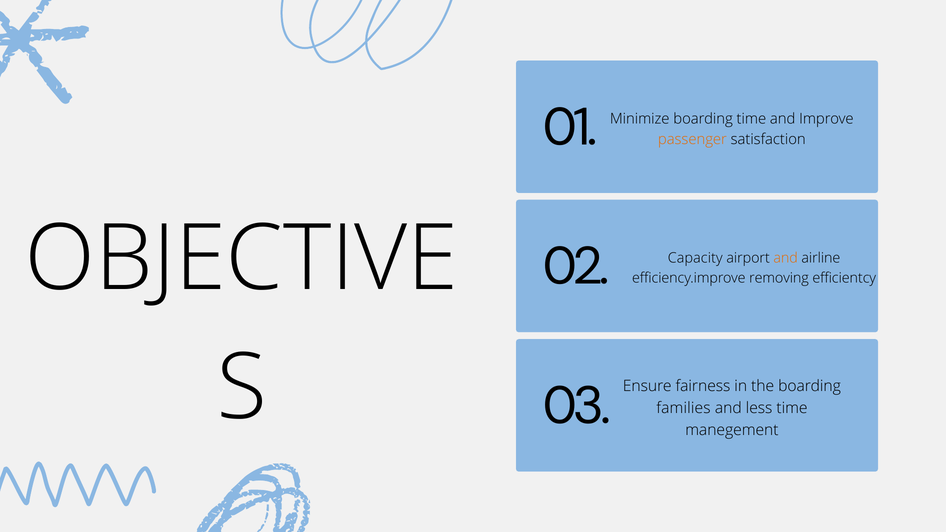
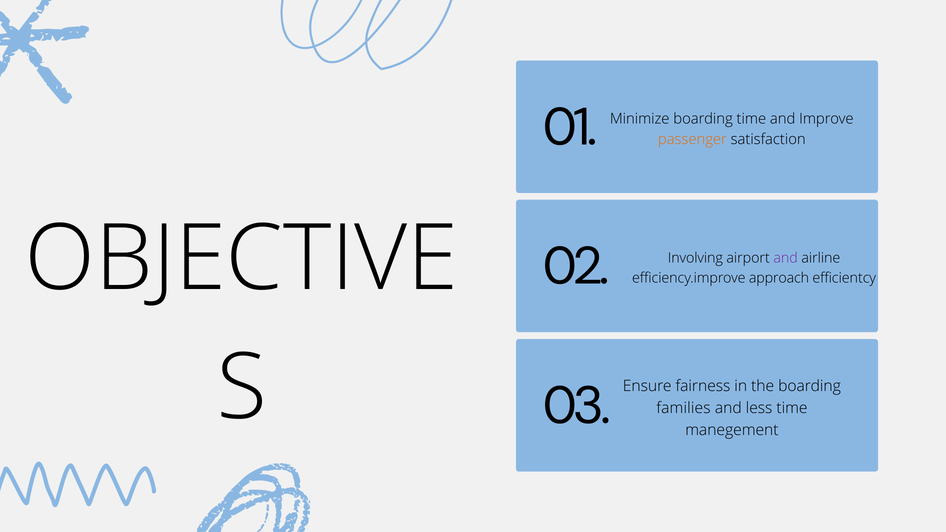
Capacity: Capacity -> Involving (695, 258)
and colour: orange -> purple (786, 258)
removing: removing -> approach (779, 278)
